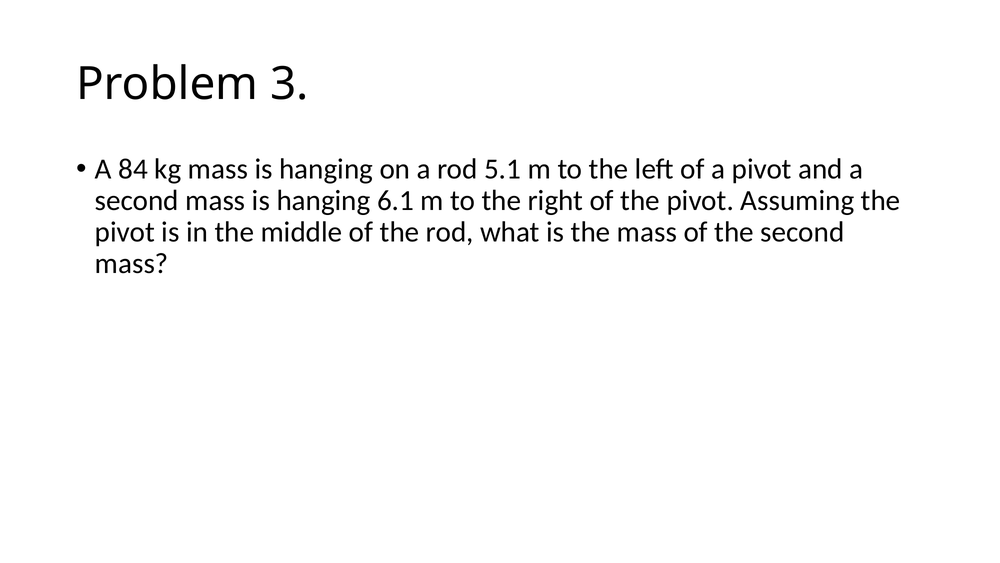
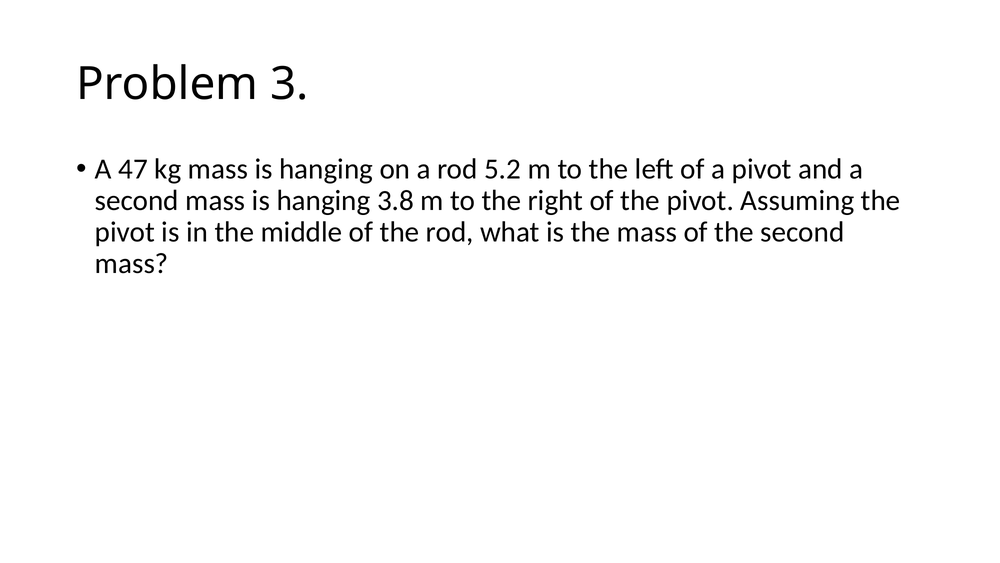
84: 84 -> 47 (133, 169)
5.1: 5.1 -> 5.2 (503, 169)
6.1: 6.1 -> 3.8 (395, 201)
